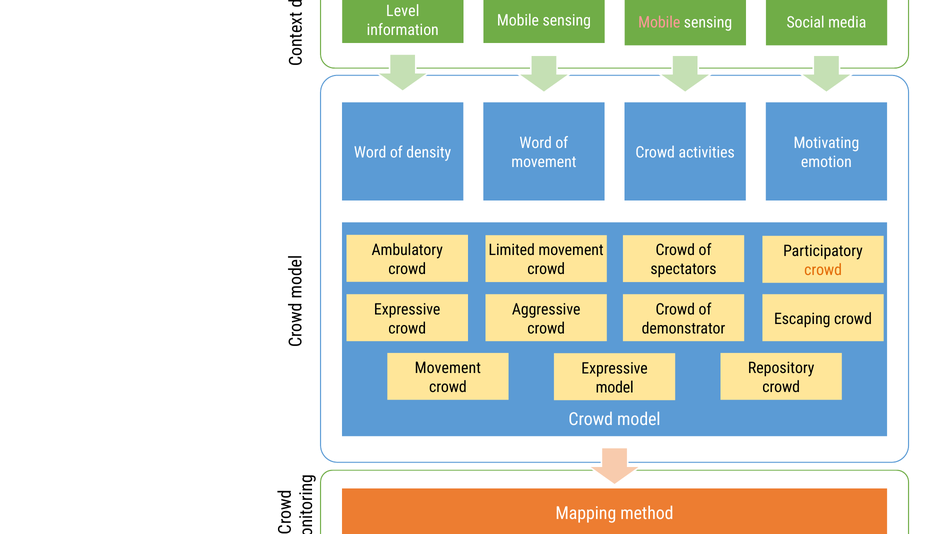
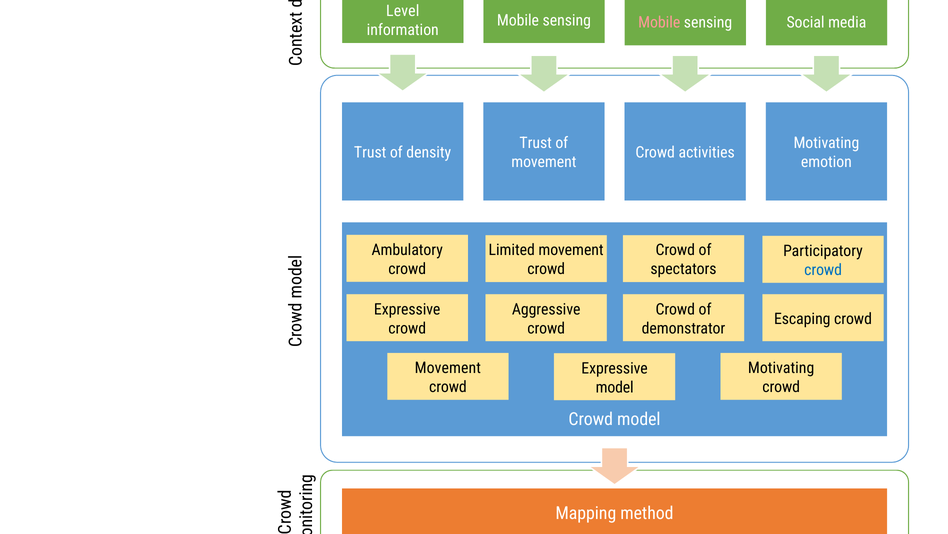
Word: Word -> Trust (536, 143)
Word: Word -> Trust (370, 152)
crowd colour: orange -> blue (823, 270)
Repository: Repository -> Motivating (781, 368)
